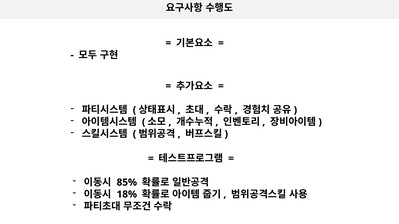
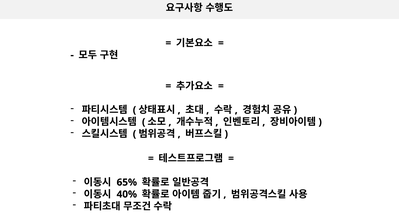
85%: 85% -> 65% (127, 183)
18%: 18% -> 40% (127, 195)
